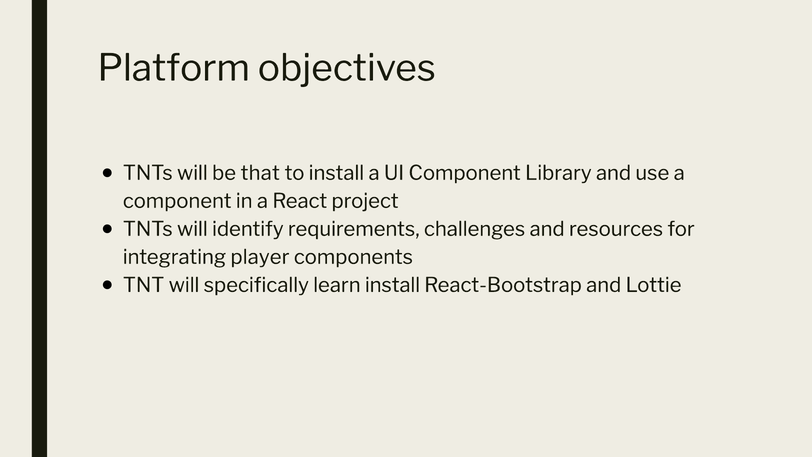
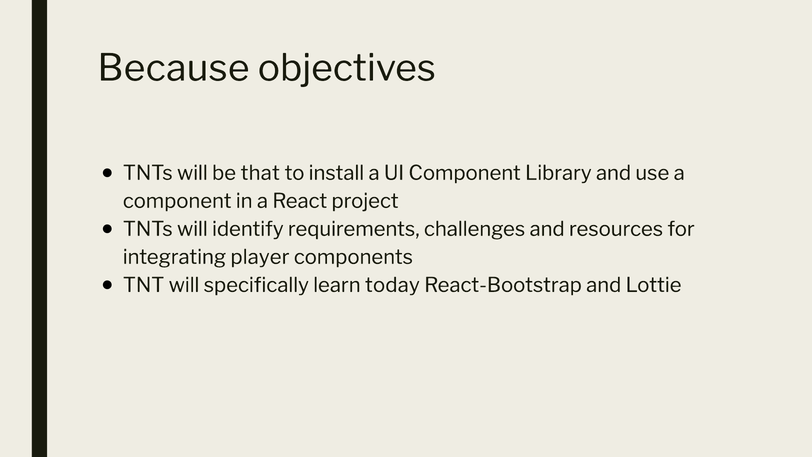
Platform: Platform -> Because (173, 68)
learn install: install -> today (392, 285)
